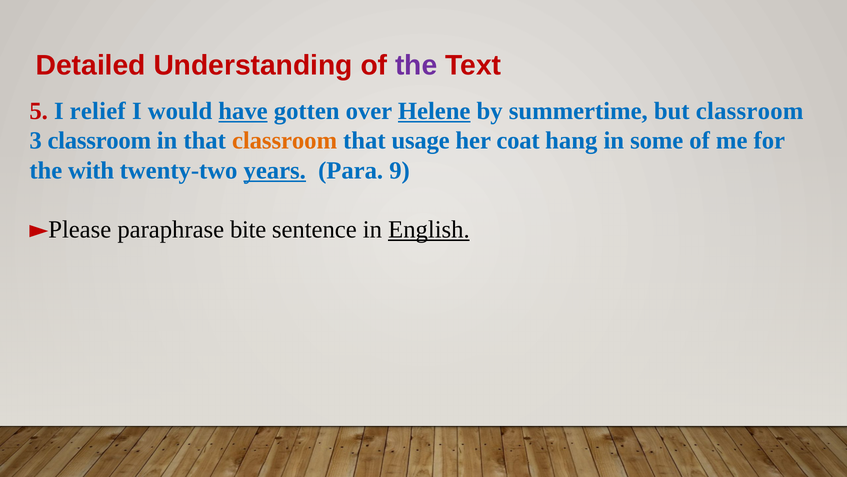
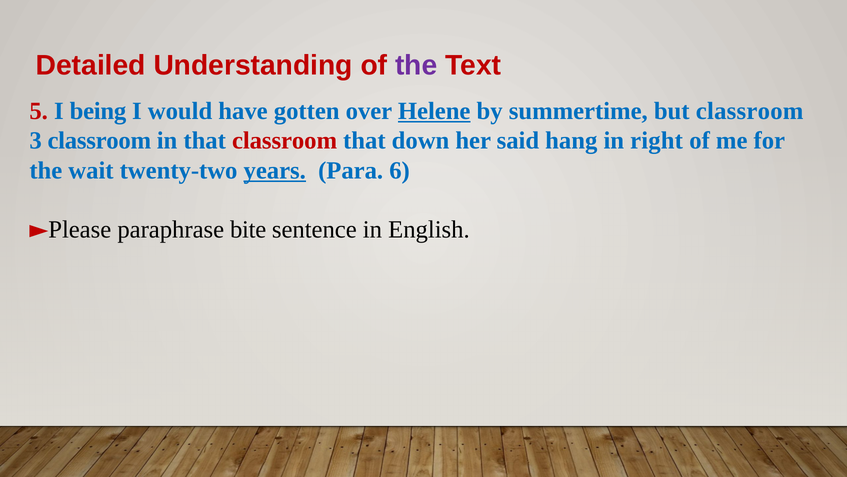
relief: relief -> being (98, 111)
have underline: present -> none (243, 111)
classroom colour: orange -> red (285, 141)
usage: usage -> down (421, 141)
coat: coat -> said (518, 141)
some: some -> right (657, 141)
with: with -> wait (91, 170)
9: 9 -> 6 (400, 170)
English underline: present -> none (429, 230)
